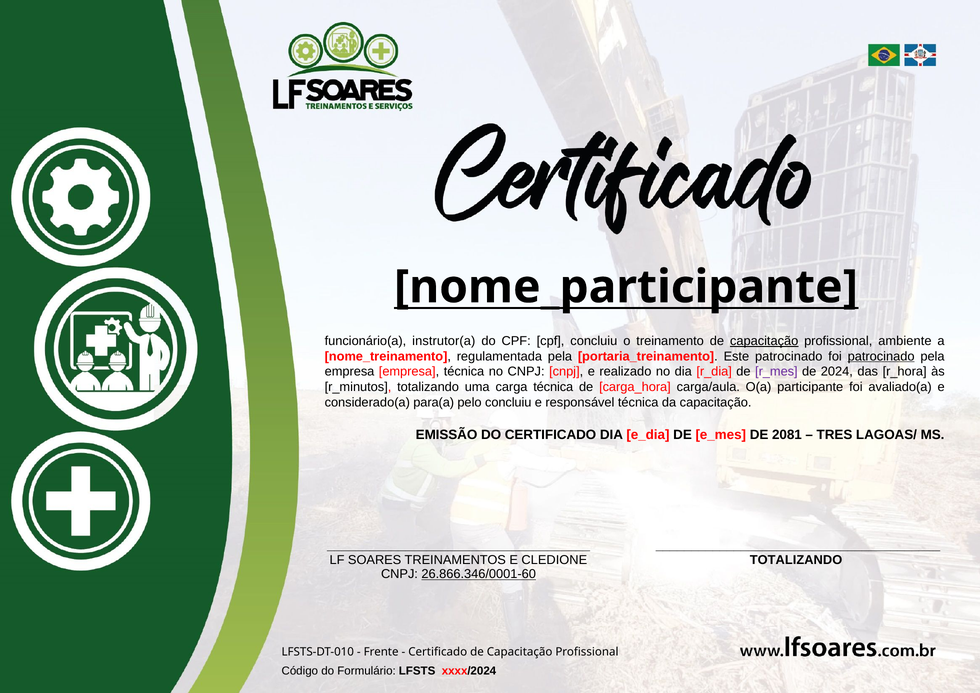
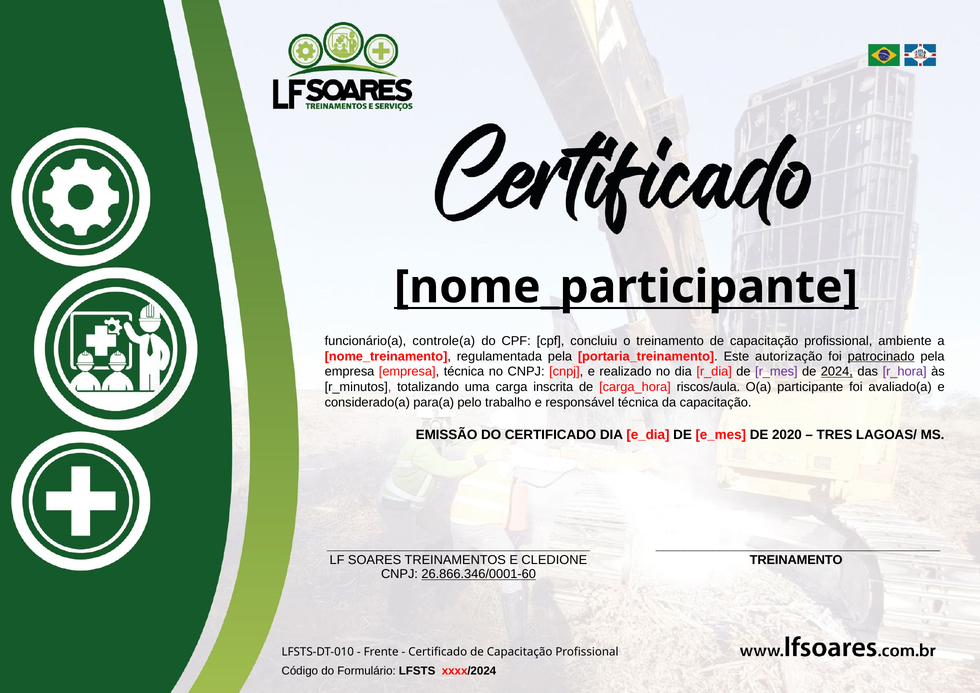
instrutor(a: instrutor(a -> controle(a (444, 341)
capacitação underline: present -> none (764, 341)
Este patrocinado: patrocinado -> autorização (789, 356)
2024 underline: none -> present (837, 372)
r_hora colour: black -> purple (905, 372)
carga técnica: técnica -> inscrita (553, 387)
carga/aula: carga/aula -> riscos/aula (708, 387)
pelo concluiu: concluiu -> trabalho (508, 402)
2081: 2081 -> 2020 (787, 434)
TOTALIZANDO: TOTALIZANDO -> TREINAMENTO (796, 560)
